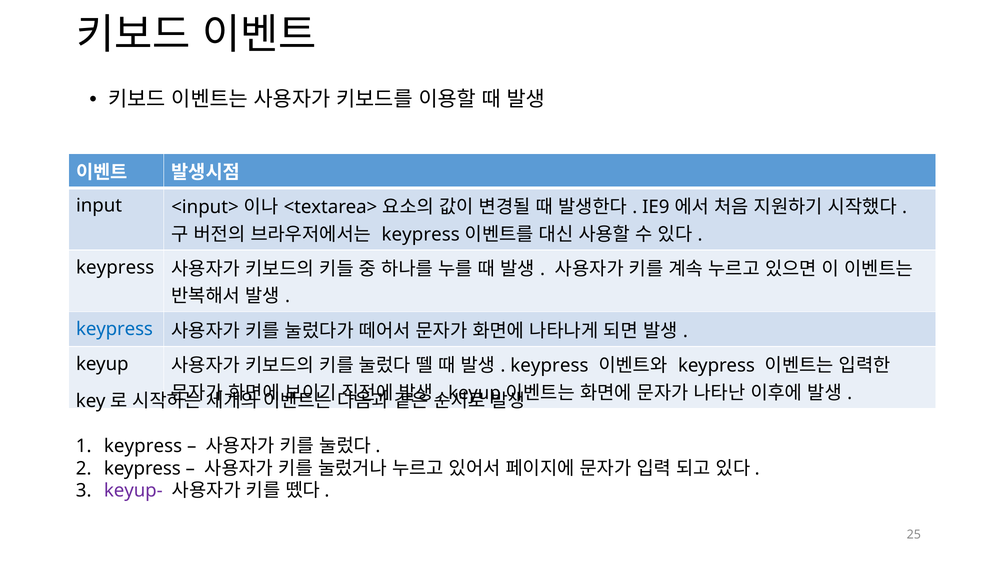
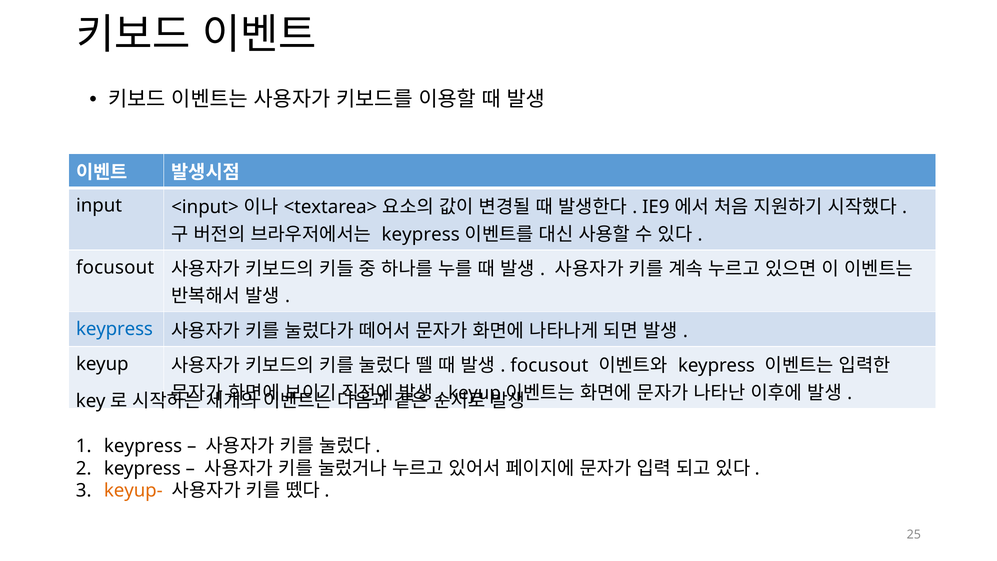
keypress: keypress -> focusout (115, 267)
keypress: keypress -> focusout (549, 366)
keyup- colour: purple -> orange (133, 491)
